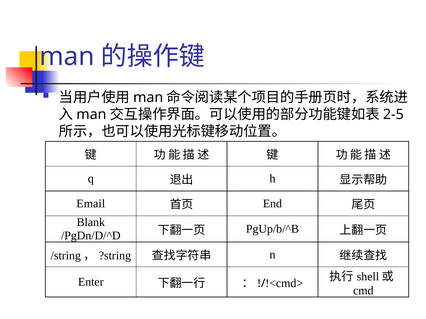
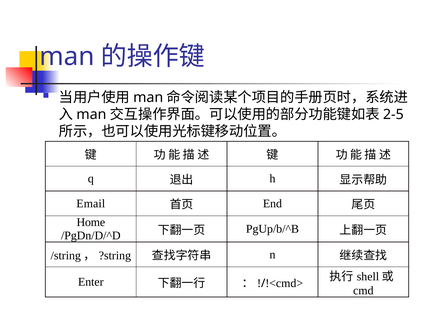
Blank: Blank -> Home (91, 223)
